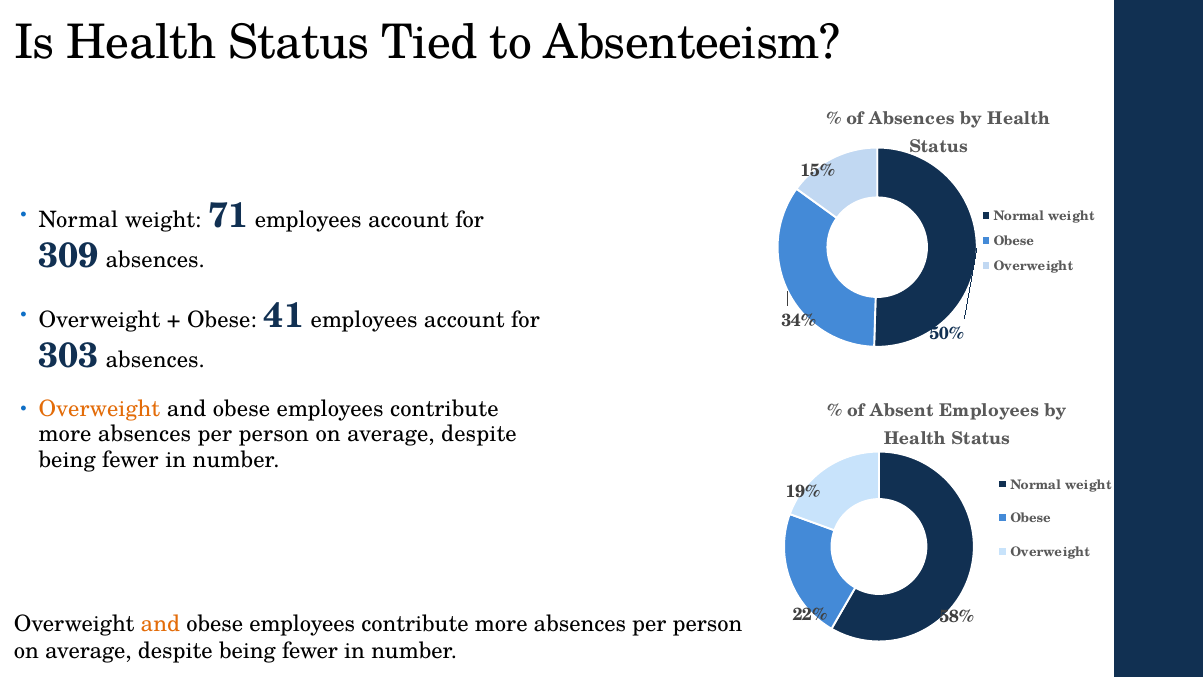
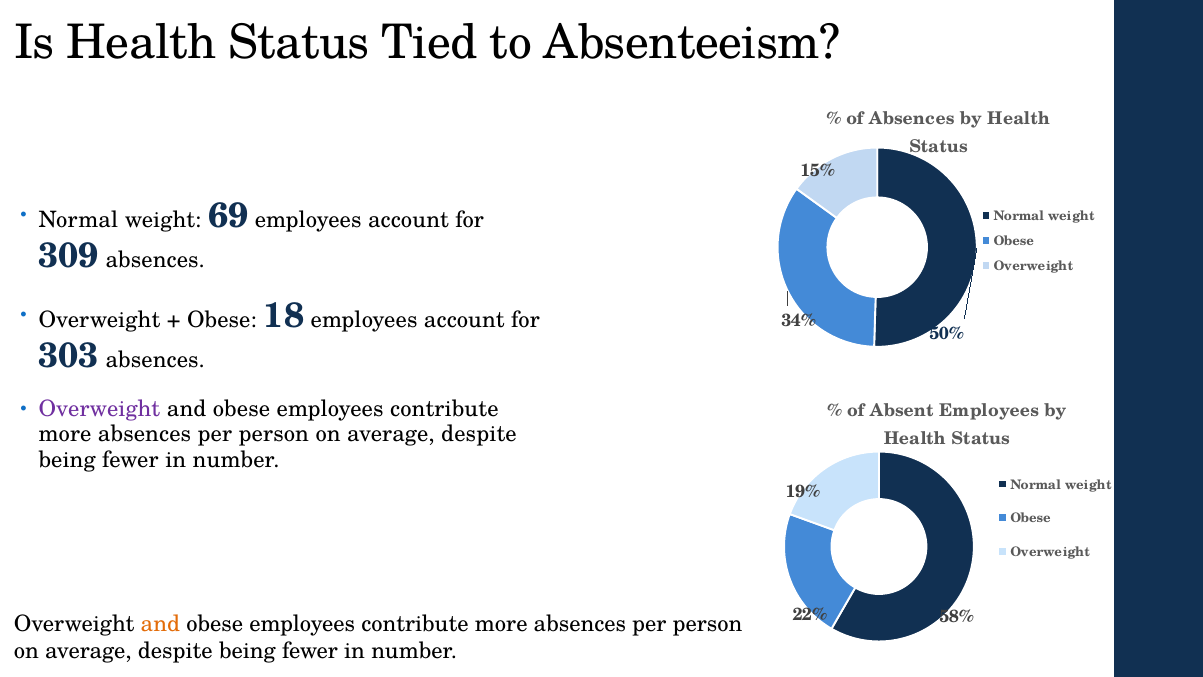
71: 71 -> 69 (228, 216)
41: 41 -> 18 (284, 316)
Overweight colour: orange -> purple (99, 409)
